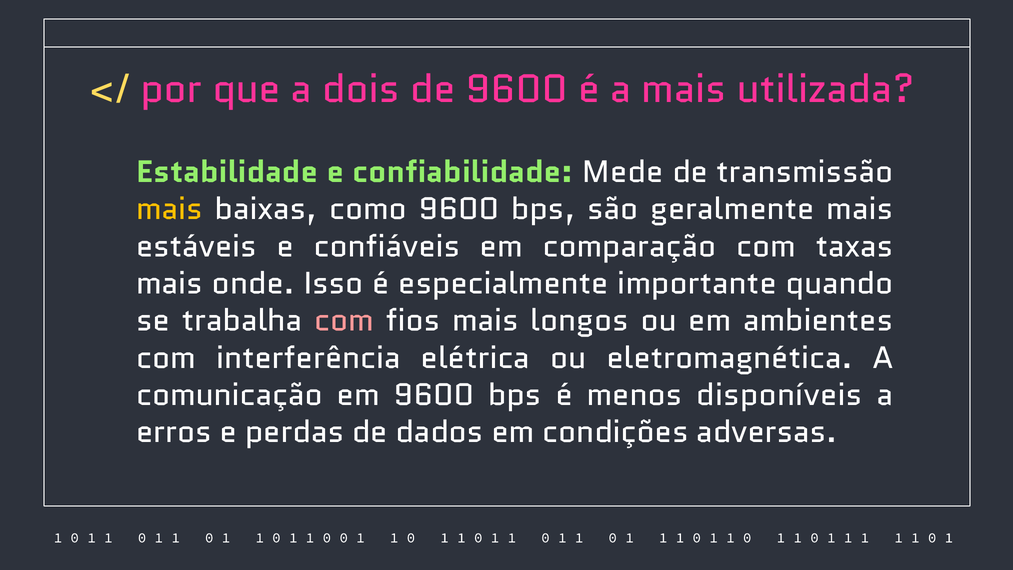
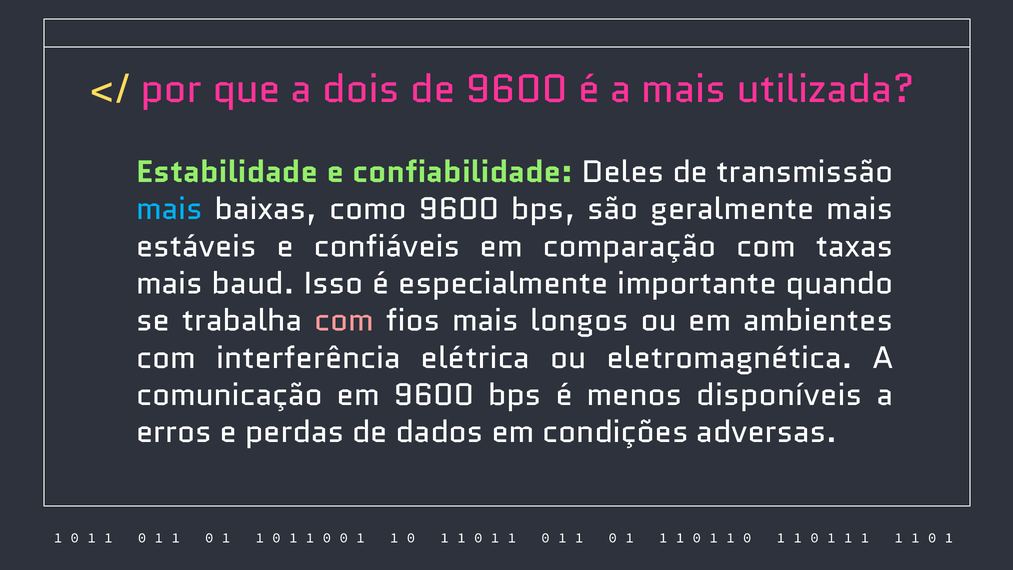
Mede: Mede -> Deles (623, 172)
mais colour: yellow -> light blue (170, 209)
onde: onde -> baud (253, 283)
